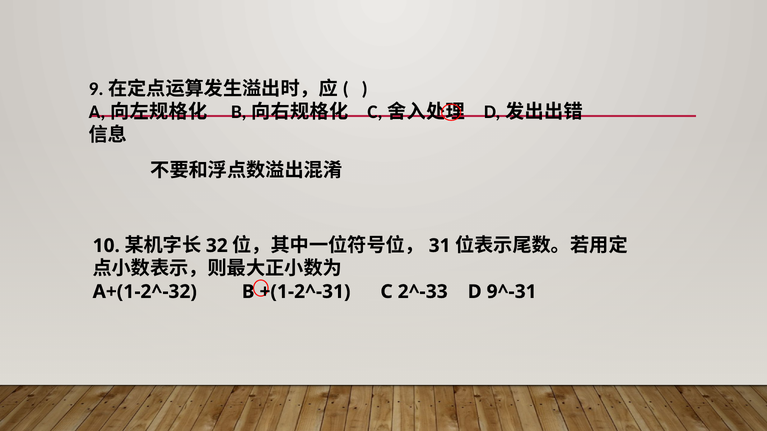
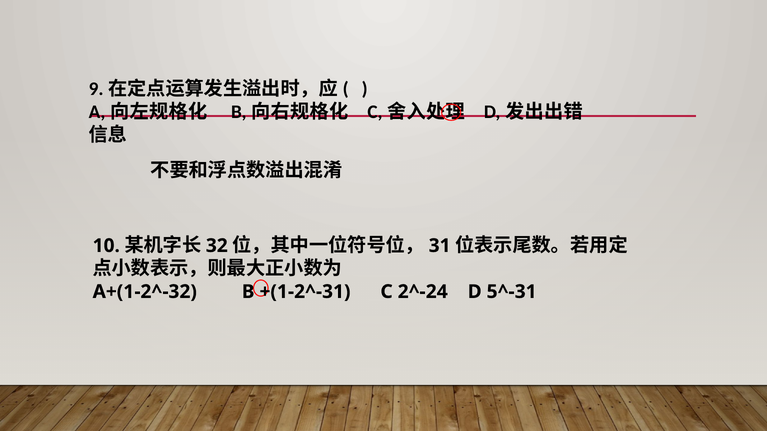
2^-33: 2^-33 -> 2^-24 (423, 292)
9^-31: 9^-31 -> 5^-31 (512, 292)
